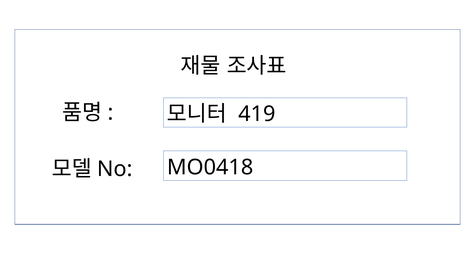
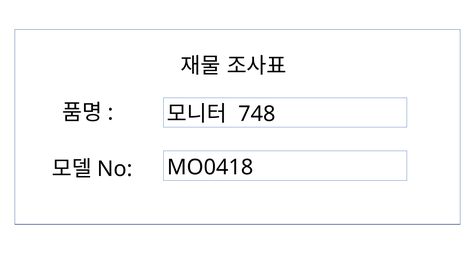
419: 419 -> 748 (257, 114)
